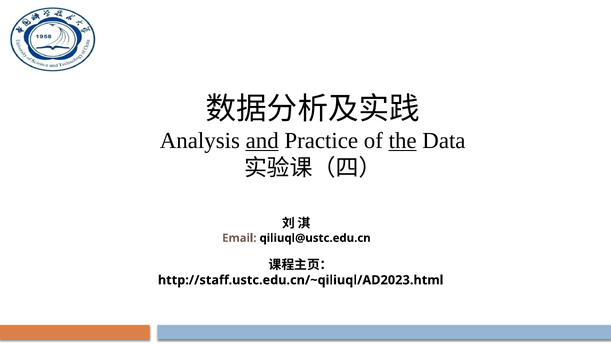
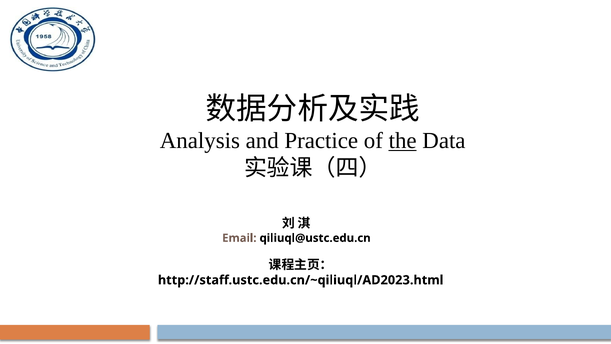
and underline: present -> none (262, 141)
